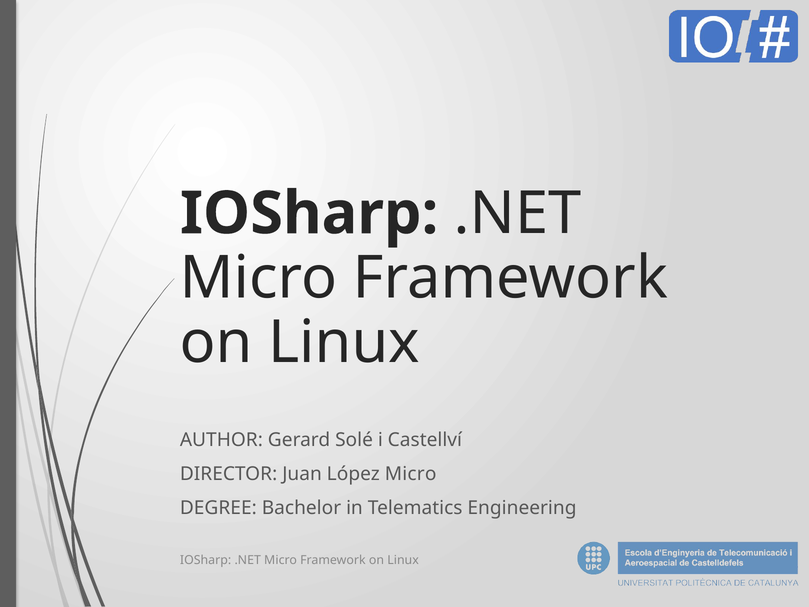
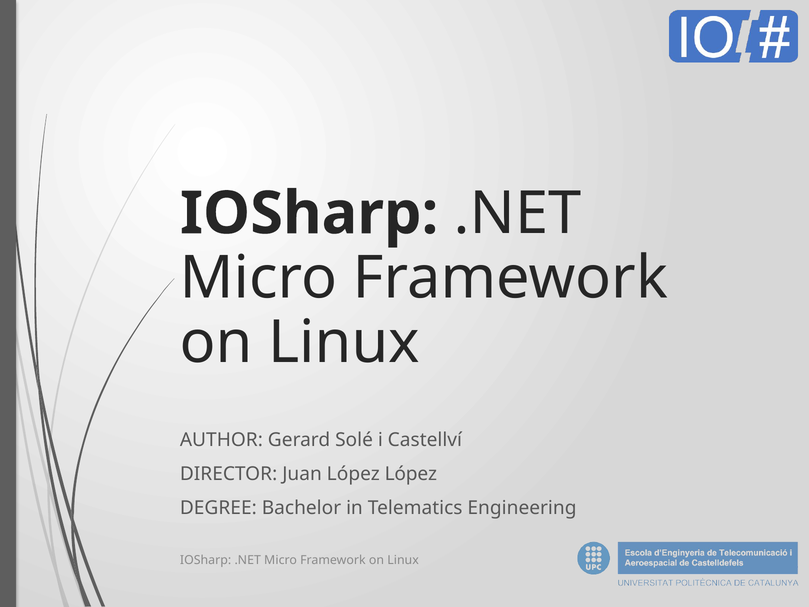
López Micro: Micro -> López (411, 474)
